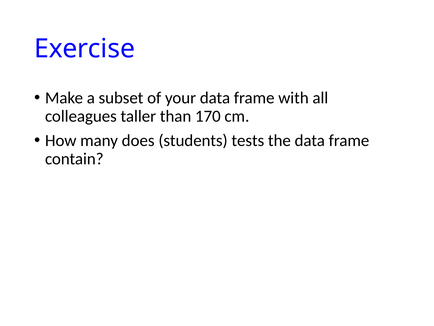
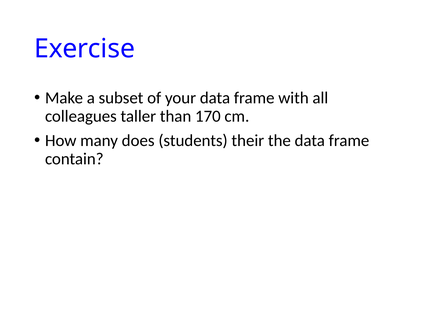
tests: tests -> their (248, 140)
